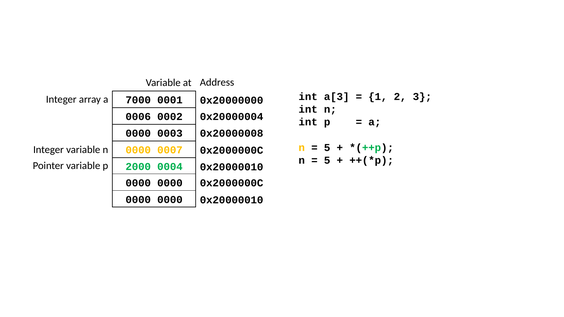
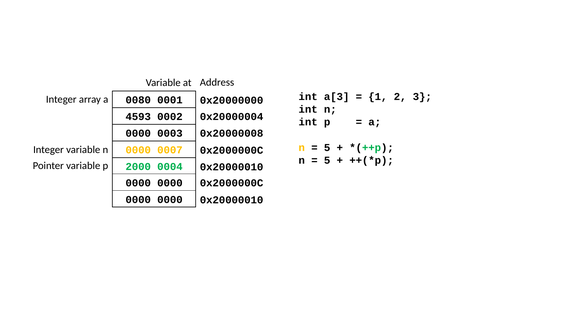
7000: 7000 -> 0080 (138, 100)
0006: 0006 -> 4593 (138, 117)
